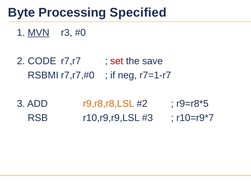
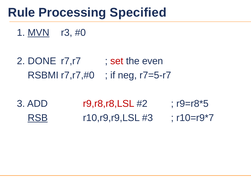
Byte: Byte -> Rule (22, 12)
CODE: CODE -> DONE (42, 61)
save: save -> even (153, 61)
r7=1-r7: r7=1-r7 -> r7=5-r7 (155, 75)
r9,r8,r8,LSL colour: orange -> red (109, 103)
RSB underline: none -> present (38, 117)
